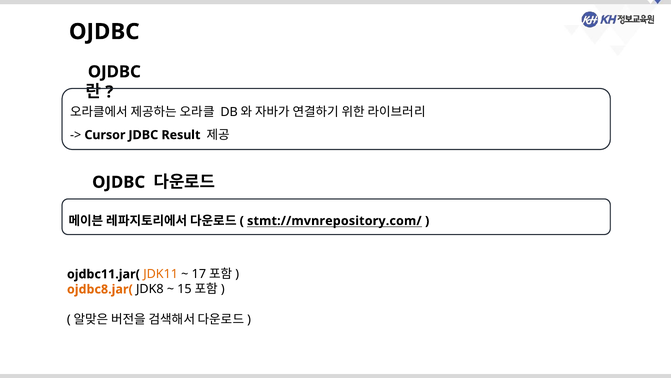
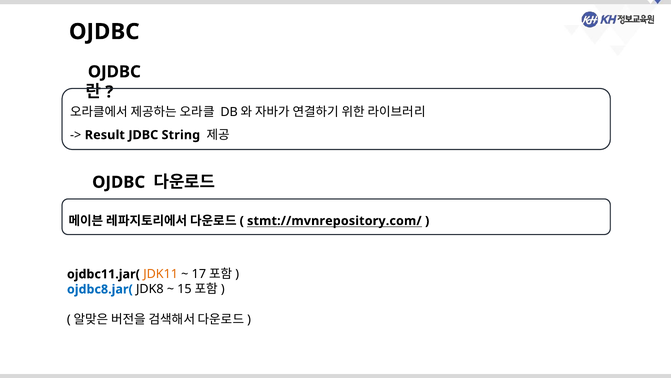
Cursor: Cursor -> Result (105, 135)
Result: Result -> String (181, 135)
ojdbc8.jar( colour: orange -> blue (100, 289)
